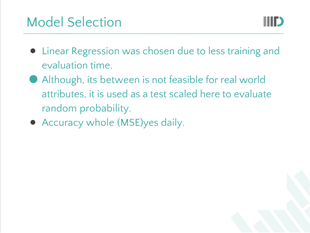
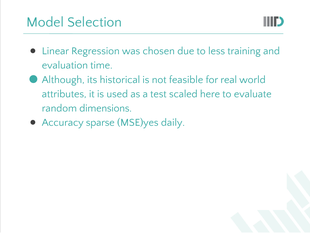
between: between -> historical (120, 79)
probability: probability -> dimensions (106, 108)
whole: whole -> sparse (100, 122)
